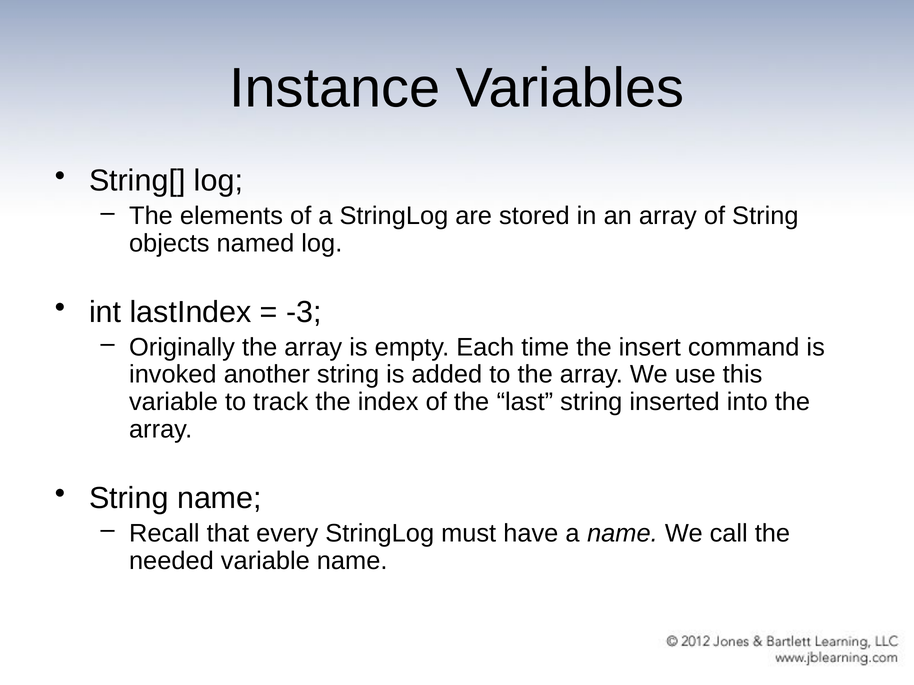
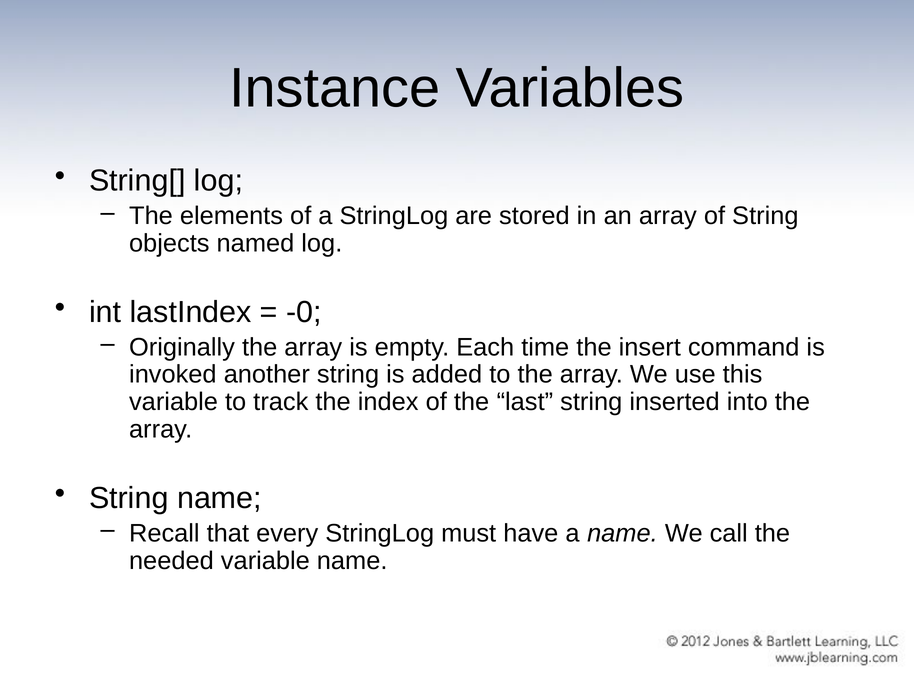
-3: -3 -> -0 (304, 312)
